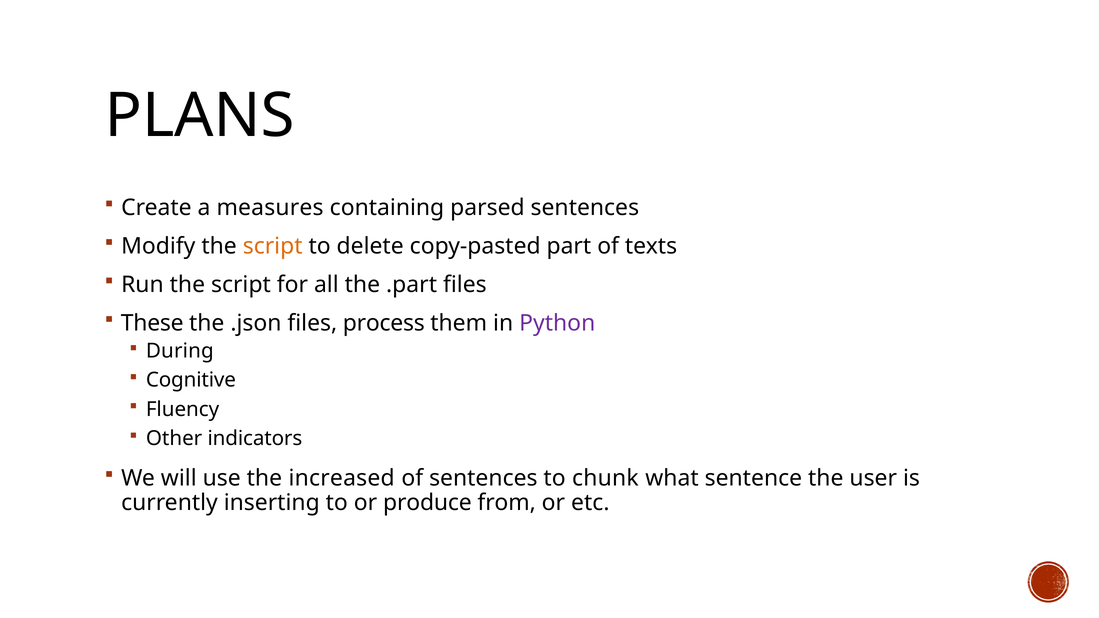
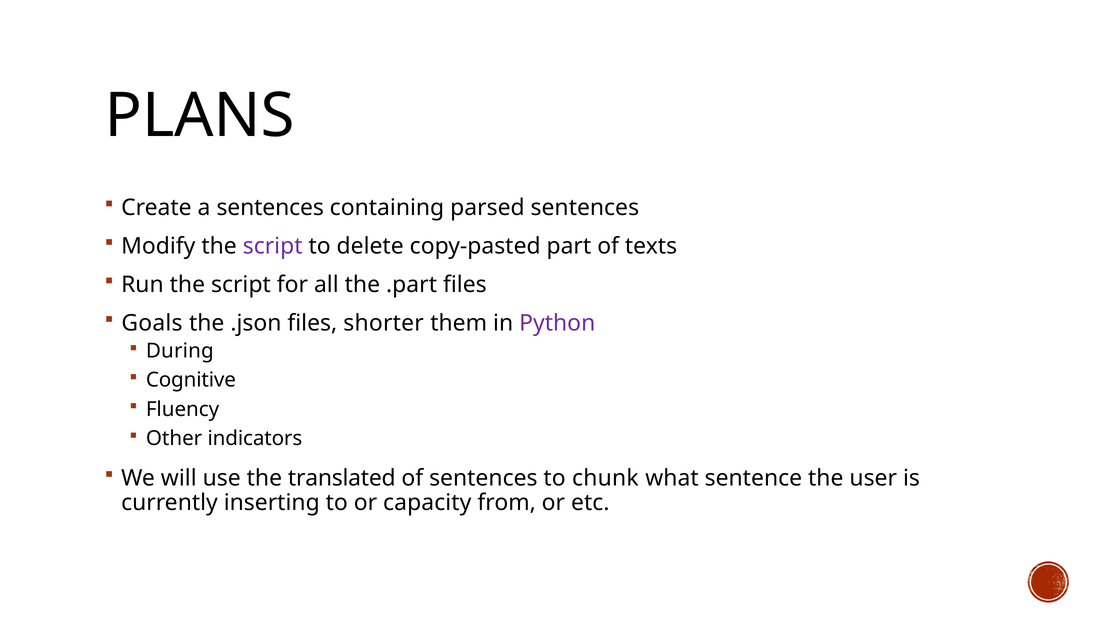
a measures: measures -> sentences (270, 208)
script colour: orange -> purple (273, 246)
These: These -> Goals (152, 323)
process: process -> shorter (384, 323)
increased: increased -> translated (342, 478)
produce: produce -> capacity (427, 503)
